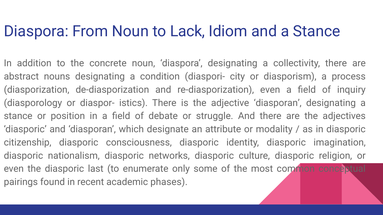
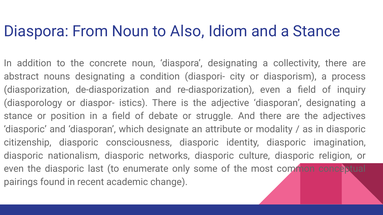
Lack: Lack -> Also (187, 31)
phases: phases -> change (169, 182)
